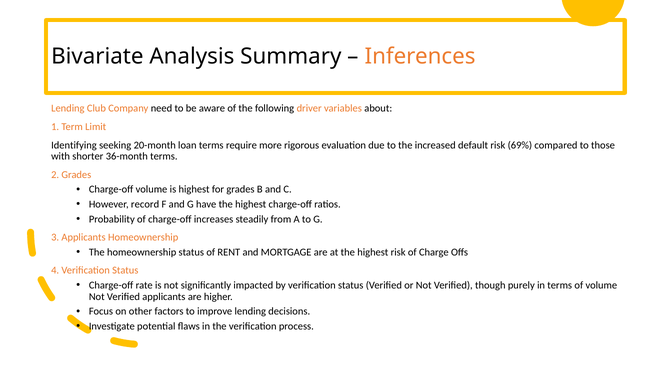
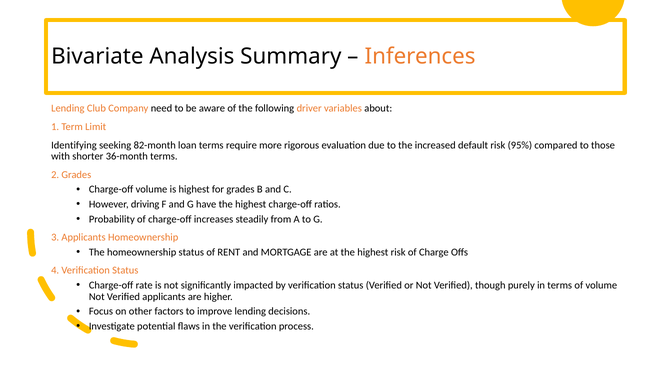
20-month: 20-month -> 82-month (155, 145)
69%: 69% -> 95% (520, 145)
record: record -> driving (145, 205)
